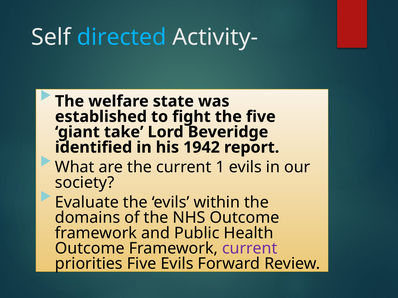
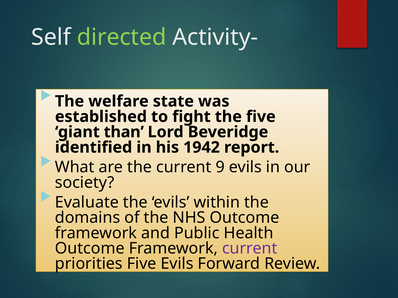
directed colour: light blue -> light green (122, 37)
take: take -> than (124, 132)
1: 1 -> 9 (220, 167)
